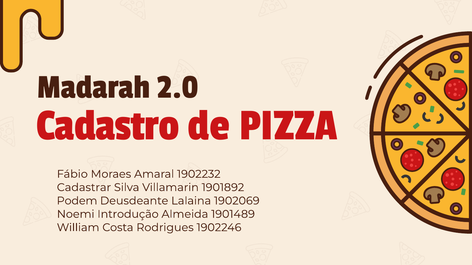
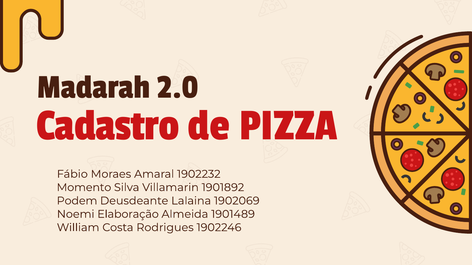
Cadastrar: Cadastrar -> Momento (84, 188)
Introdução: Introdução -> Elaboração (128, 215)
